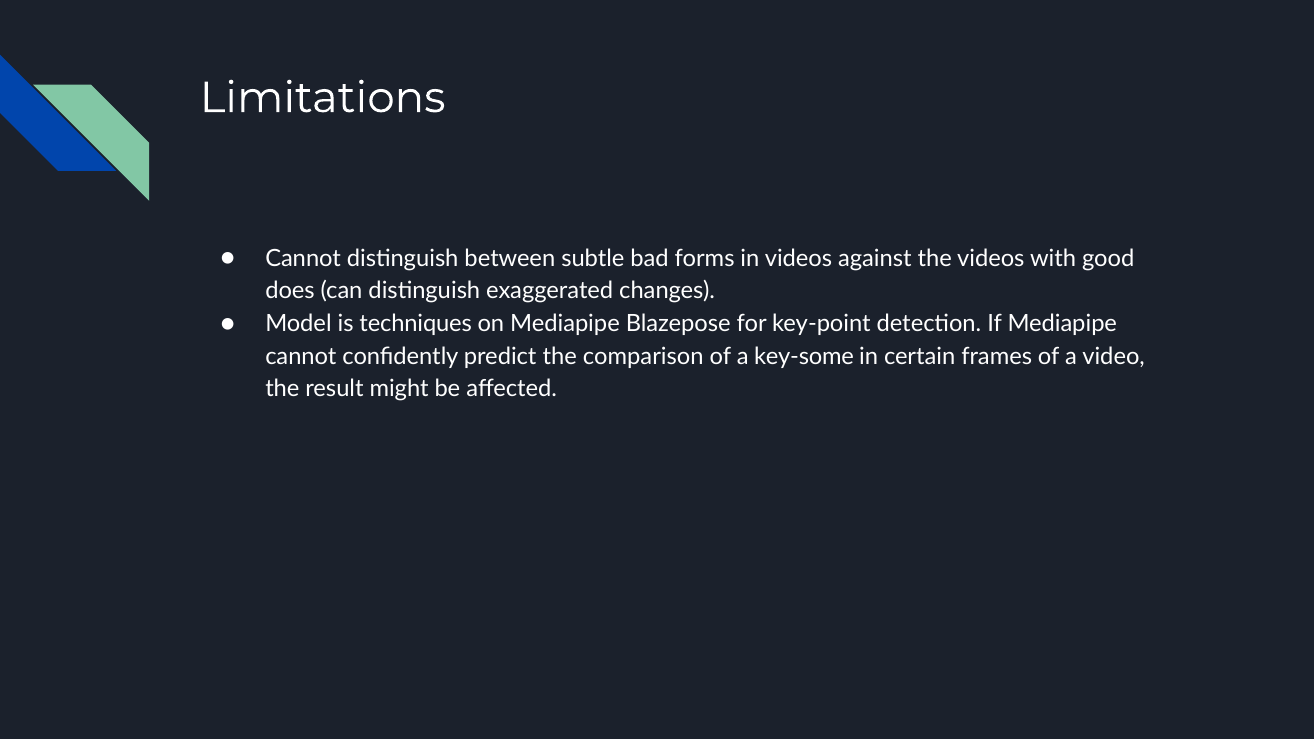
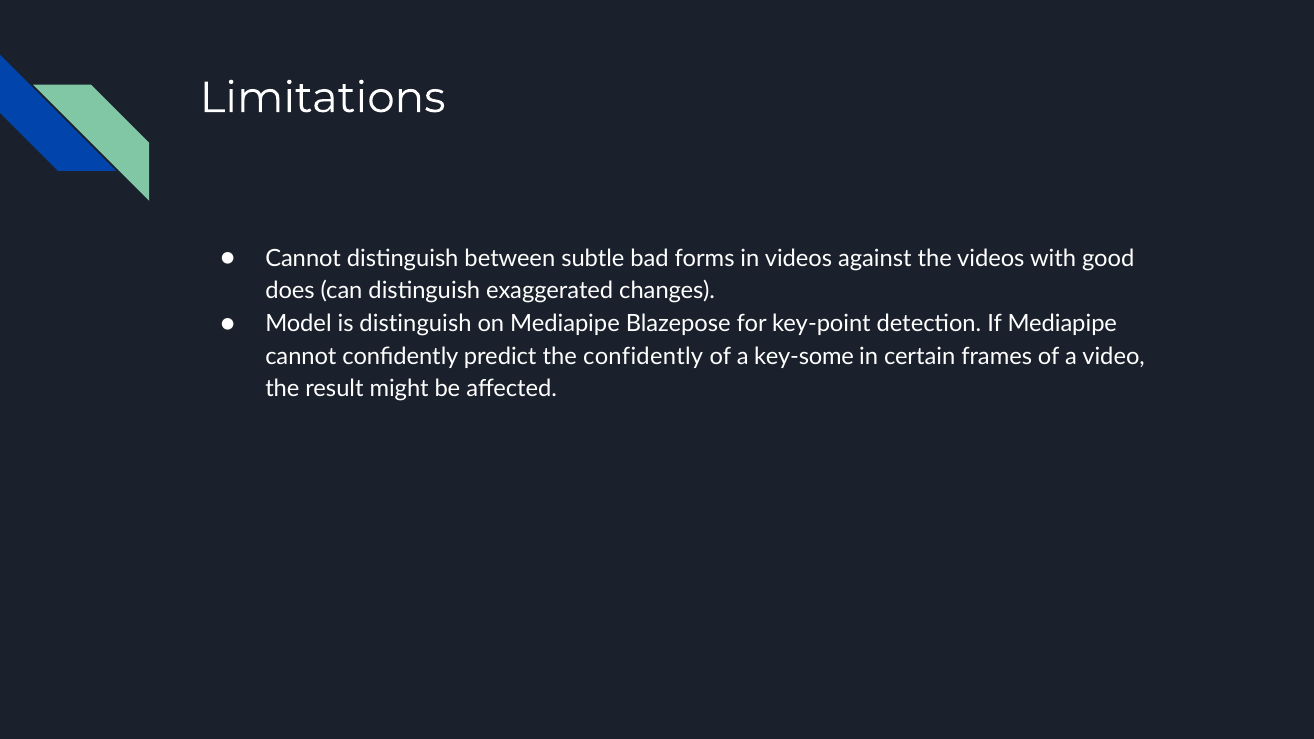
is techniques: techniques -> distinguish (416, 324)
the comparison: comparison -> confidently (643, 356)
